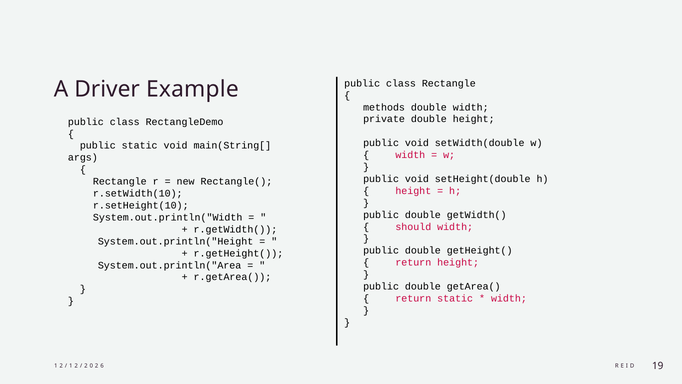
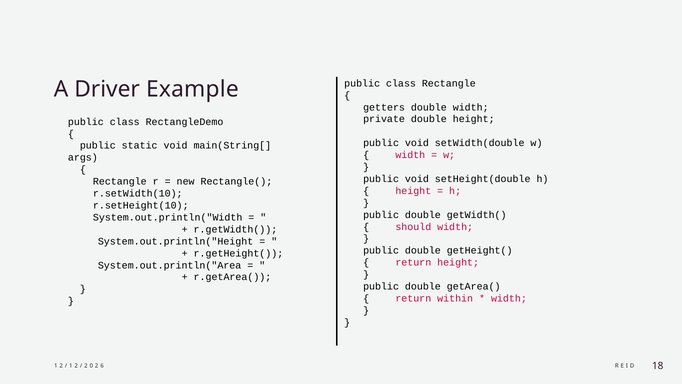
methods: methods -> getters (384, 107)
return static: static -> within (455, 298)
19: 19 -> 18 (658, 366)
